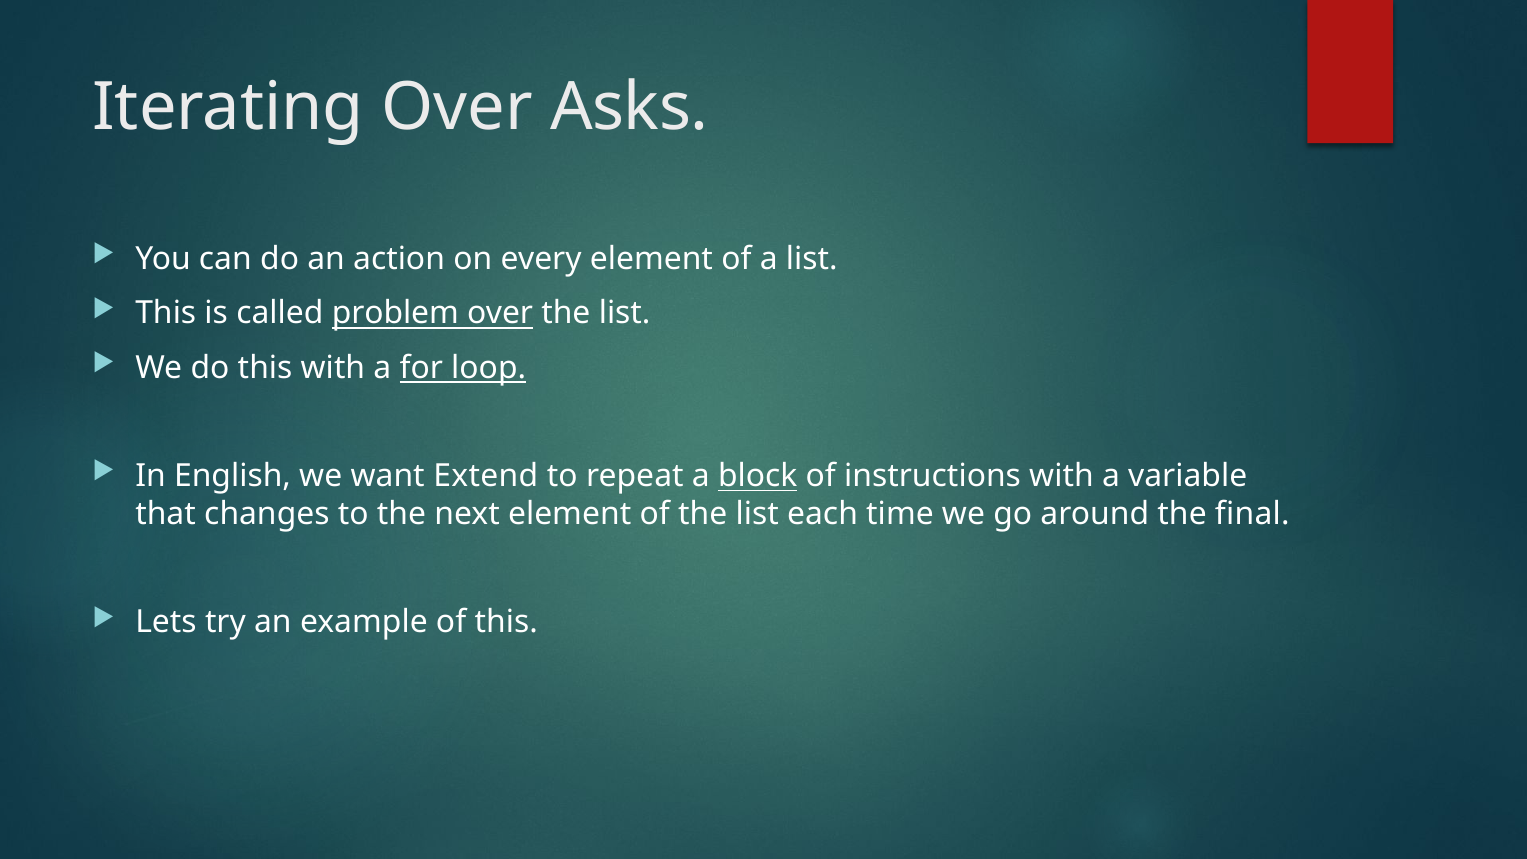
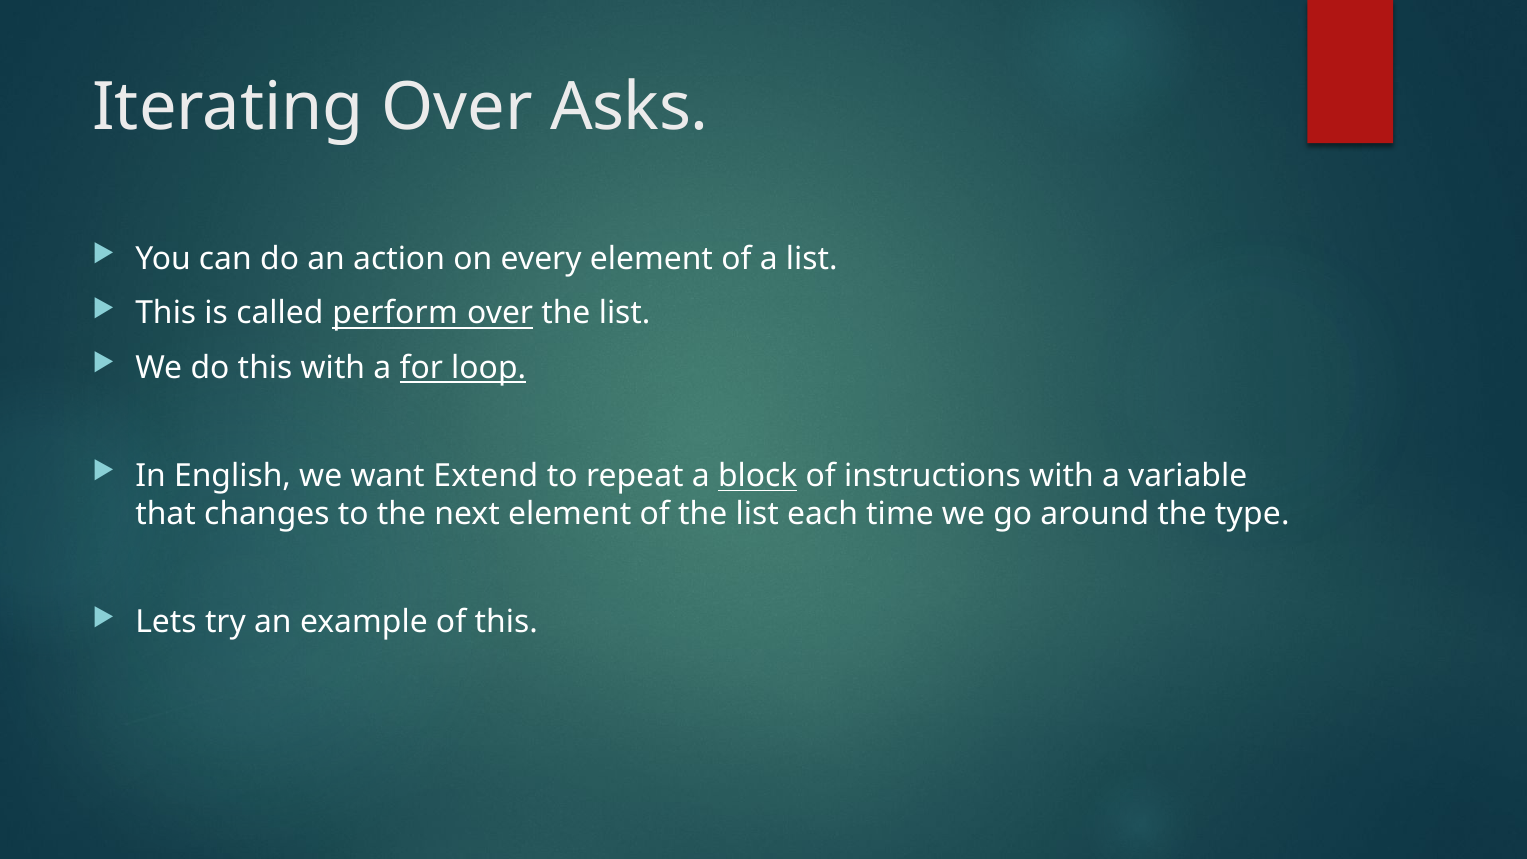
problem: problem -> perform (395, 313)
final: final -> type (1252, 514)
